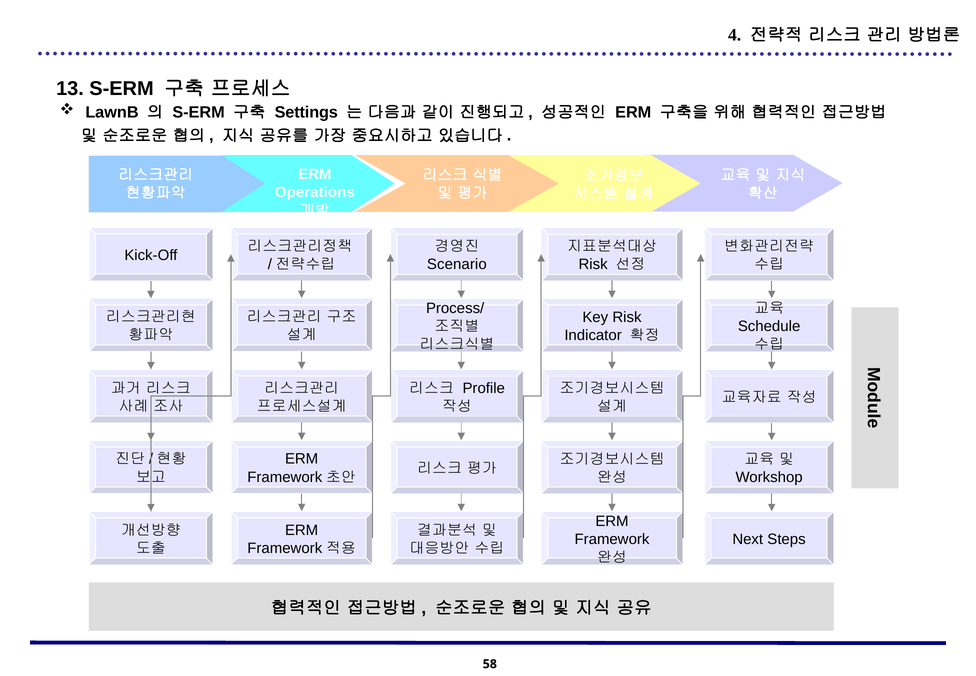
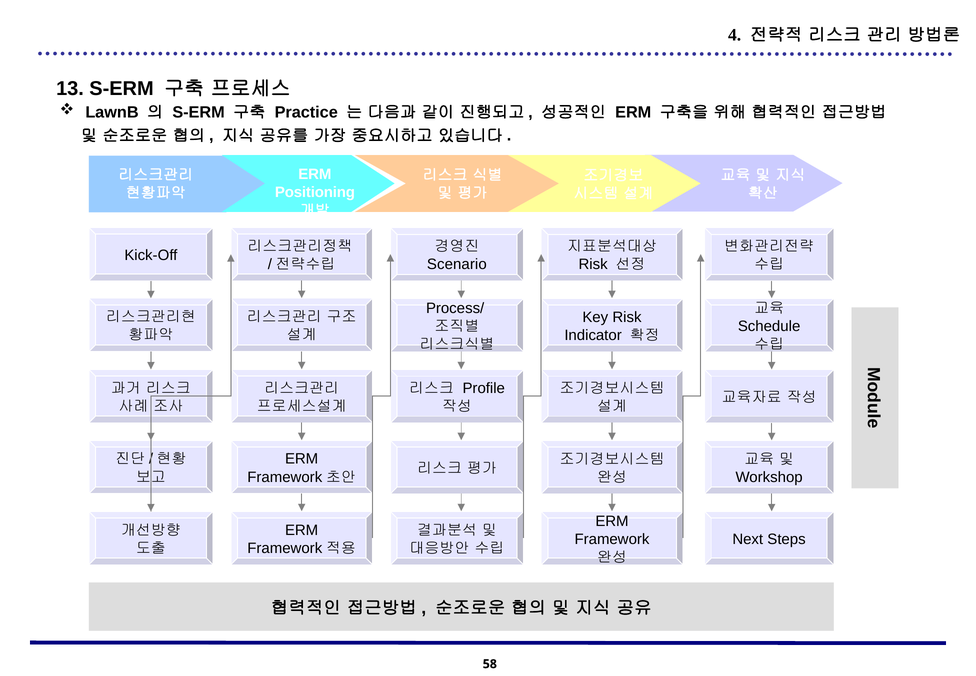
Settings: Settings -> Practice (306, 112)
Operations: Operations -> Positioning (315, 192)
